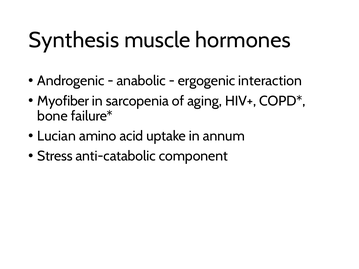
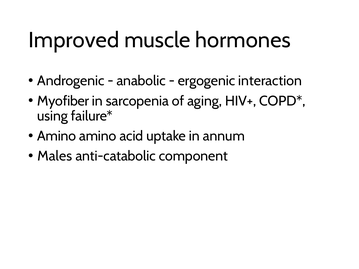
Synthesis: Synthesis -> Improved (74, 40)
bone: bone -> using (53, 116)
Lucian: Lucian -> Amino (57, 136)
Stress: Stress -> Males (55, 156)
